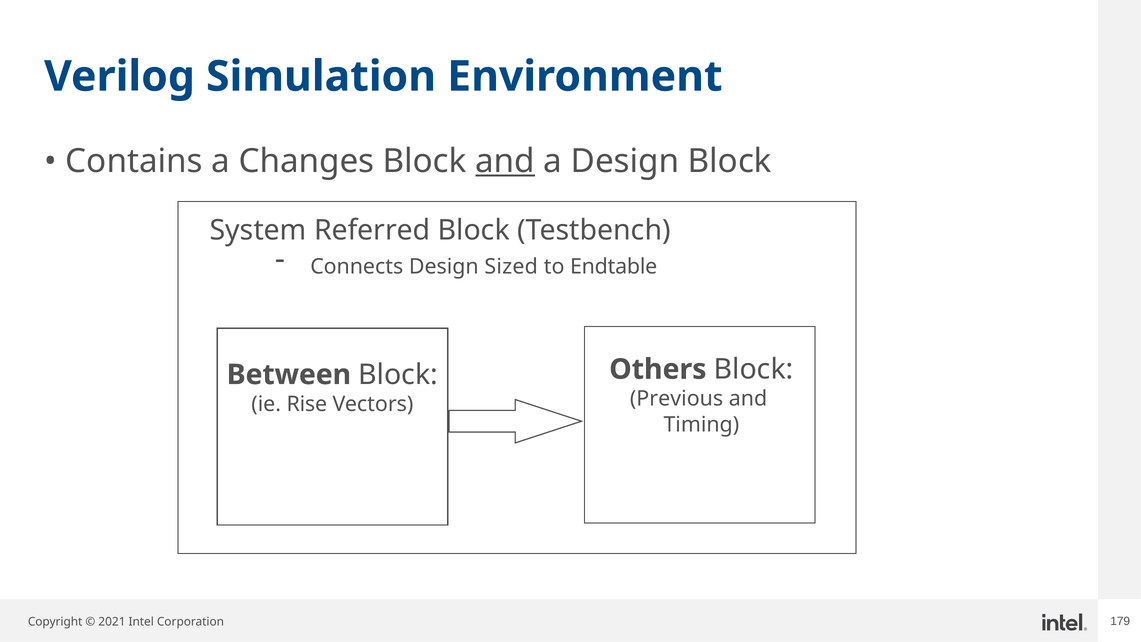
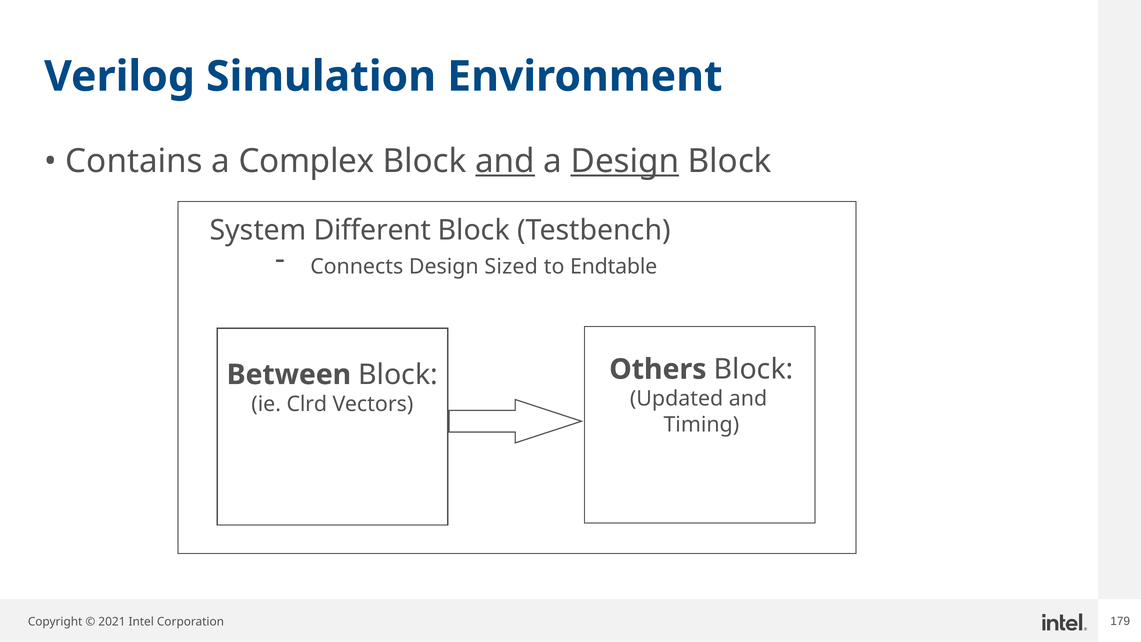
Changes: Changes -> Complex (306, 161)
Design underline: none -> present (625, 161)
Referred: Referred -> Different (372, 230)
Previous: Previous -> Updated (677, 399)
Rise: Rise -> Clrd (307, 404)
